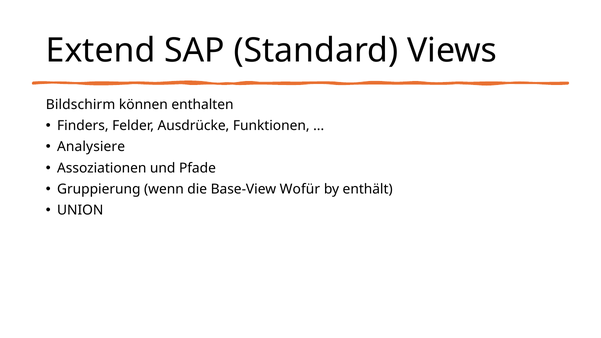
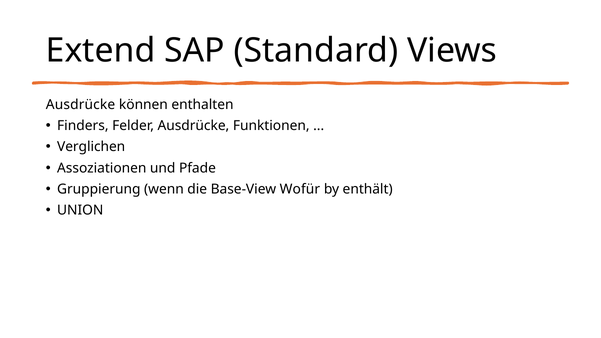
Bildschirm: Bildschirm -> Ausdrücke (81, 105)
Analysiere: Analysiere -> Verglichen (91, 147)
